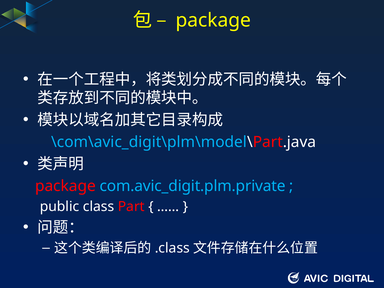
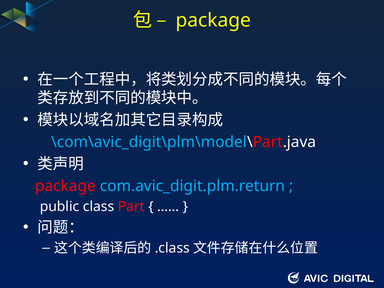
com.avic_digit.plm.private: com.avic_digit.plm.private -> com.avic_digit.plm.return (192, 186)
